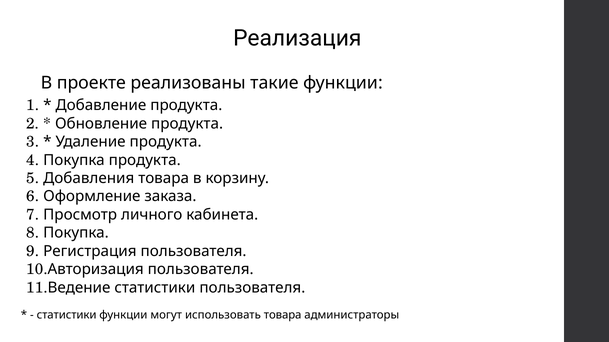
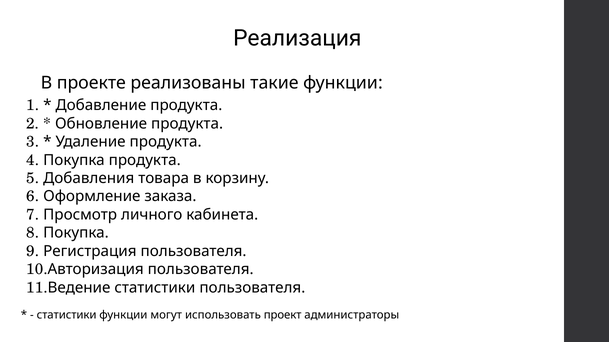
использовать товара: товара -> проект (283, 315)
